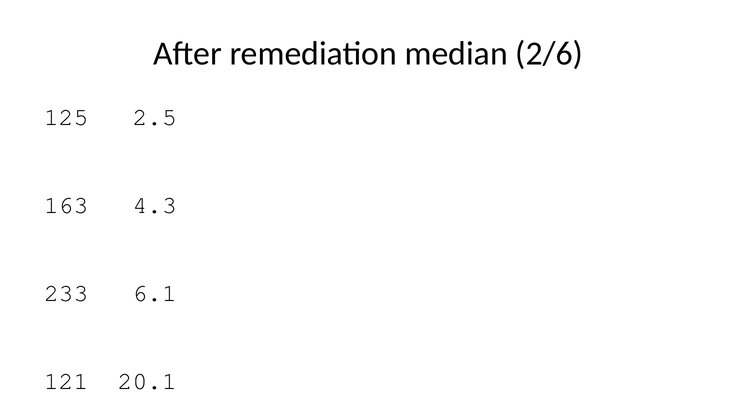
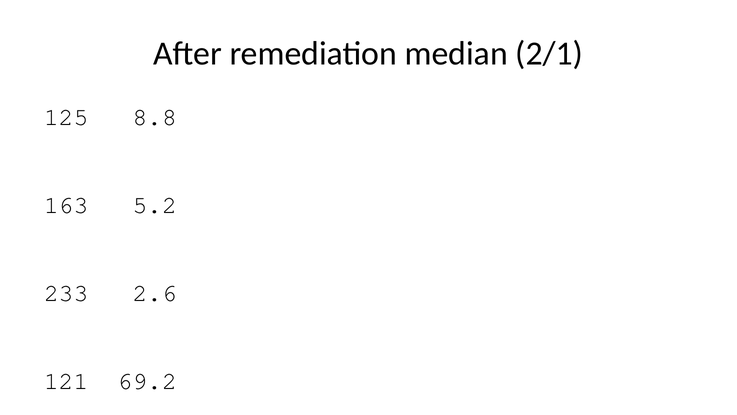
2/6: 2/6 -> 2/1 (549, 53)
2.5: 2.5 -> 8.8 (155, 117)
4.3: 4.3 -> 5.2 (155, 205)
6.1: 6.1 -> 2.6 (155, 293)
20.1: 20.1 -> 69.2 (147, 381)
